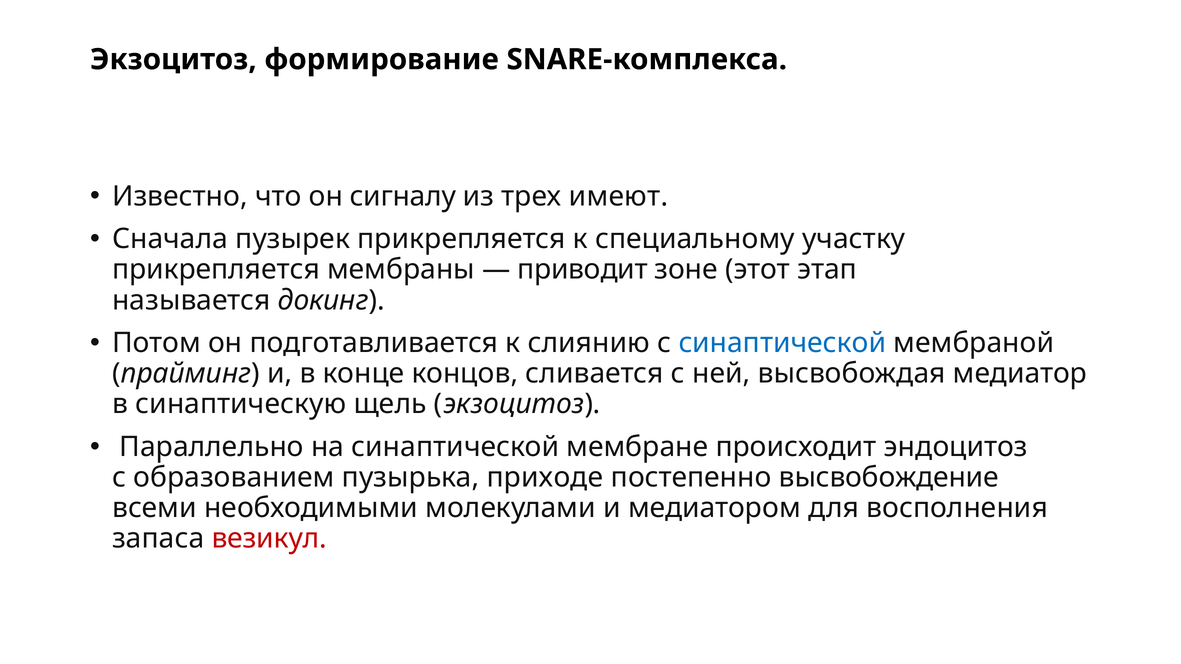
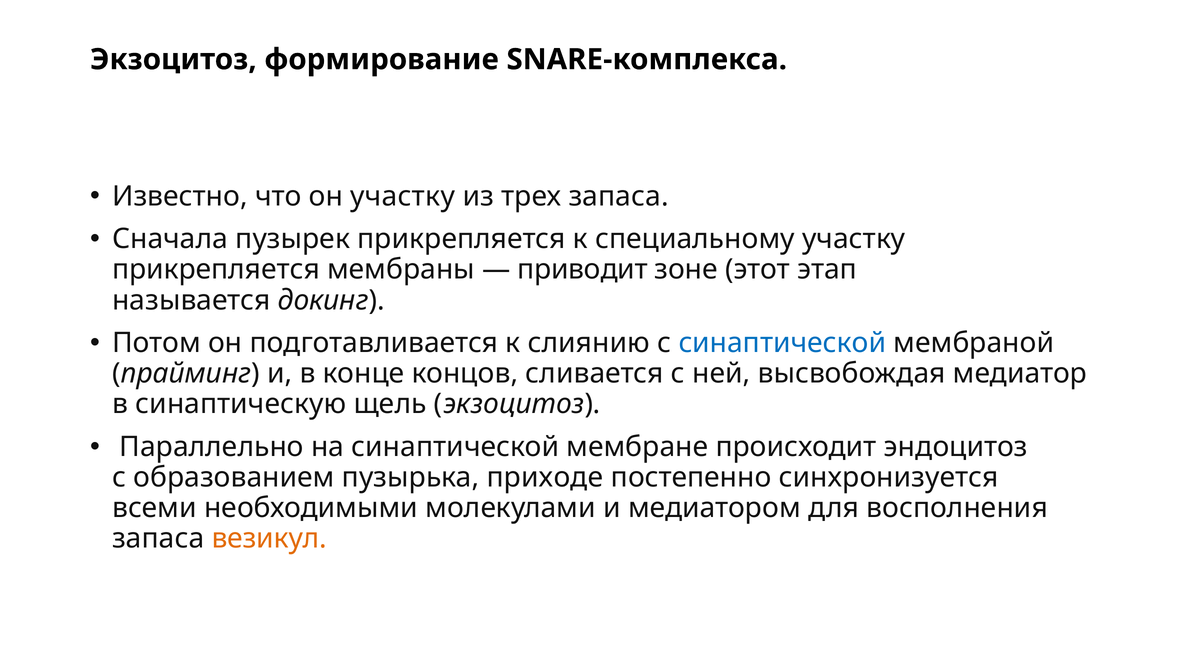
он сигналу: сигналу -> участку (403, 196)
трех имеют: имеют -> запаса (619, 196)
высвобождение: высвобождение -> синхронизуется (889, 478)
везикул colour: red -> orange (269, 539)
